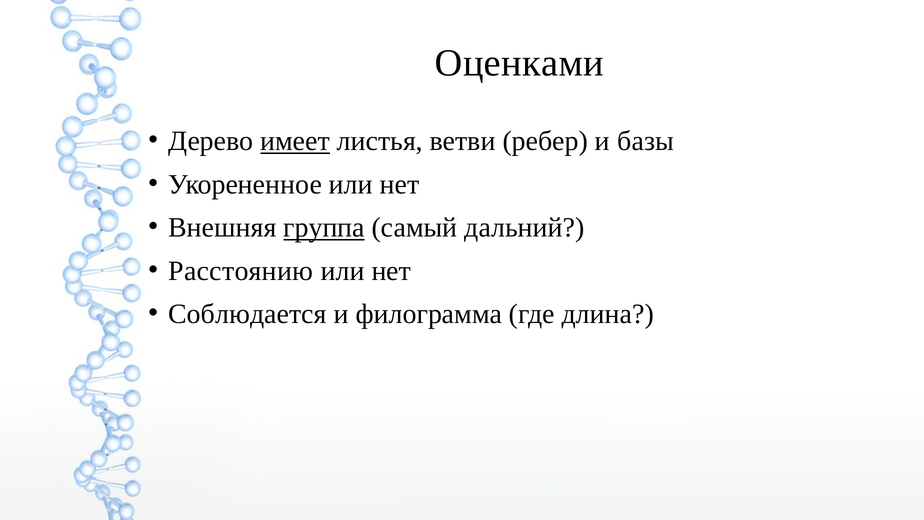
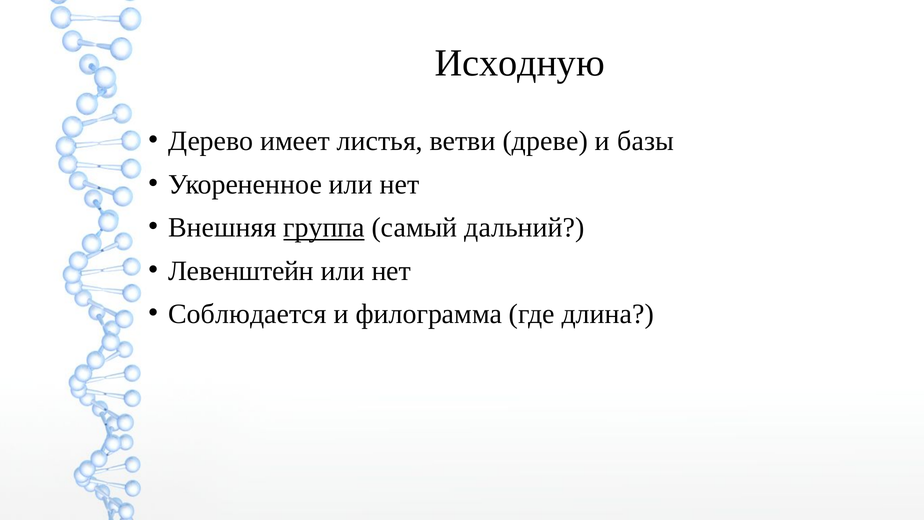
Оценками: Оценками -> Исходную (520, 63)
имеет underline: present -> none (295, 141)
ребер: ребер -> древе (545, 141)
Расстоянию: Расстоянию -> Левенштейн (241, 271)
